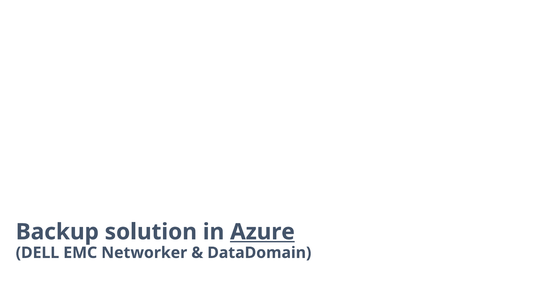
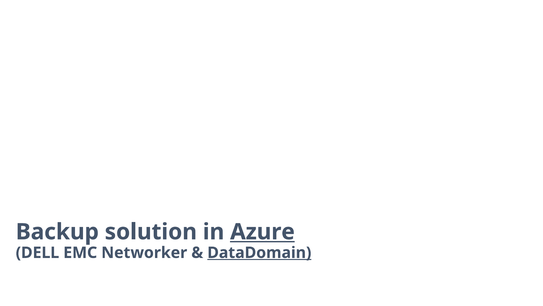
DataDomain underline: none -> present (259, 252)
